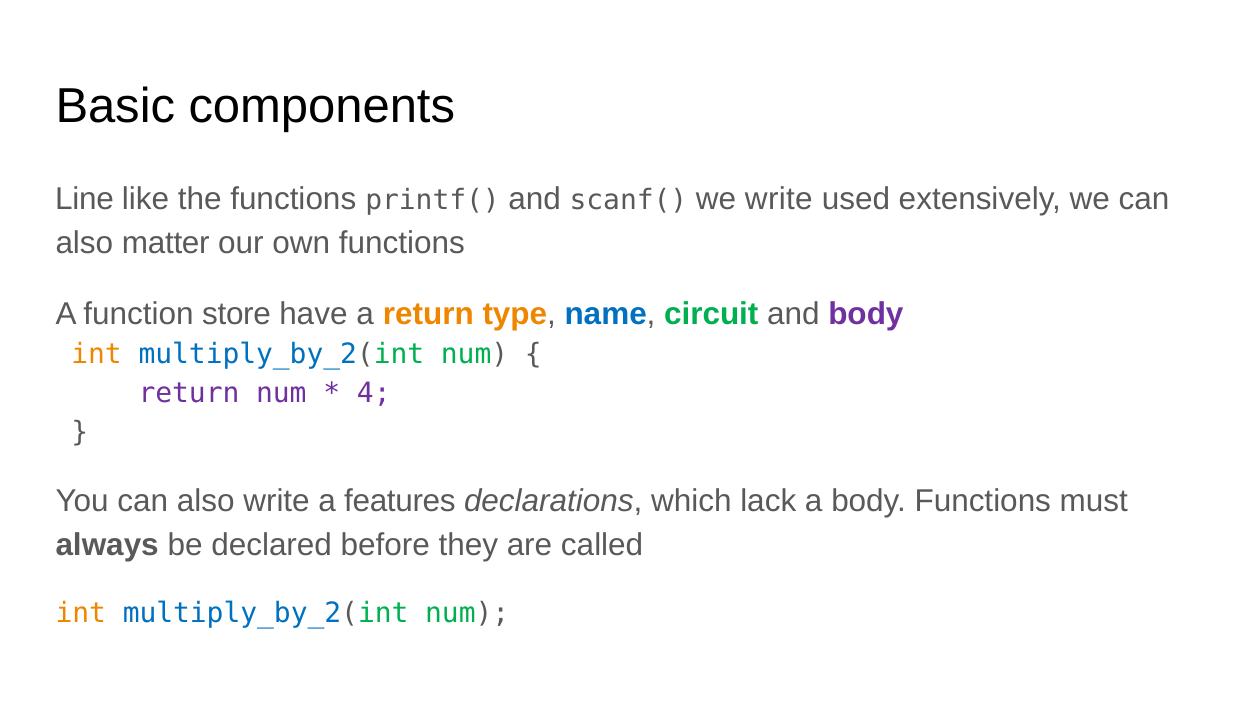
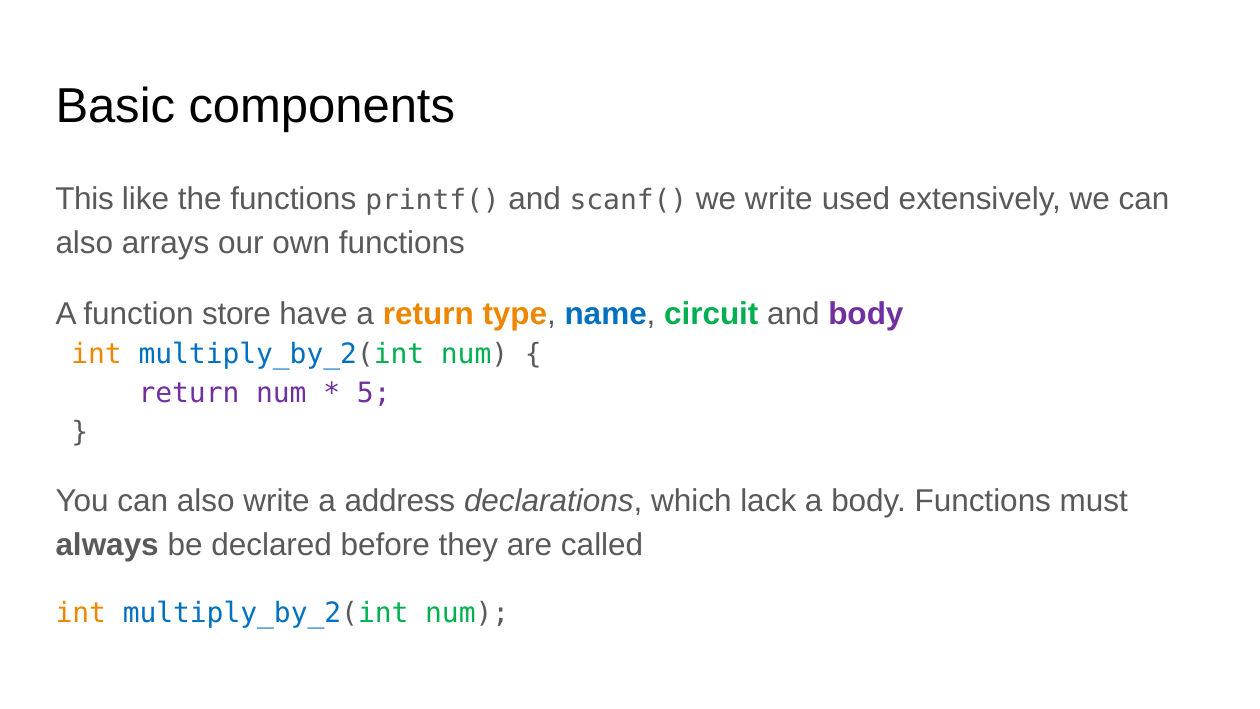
Line: Line -> This (85, 199)
matter: matter -> arrays (166, 243)
4: 4 -> 5 (374, 393)
features: features -> address (400, 501)
